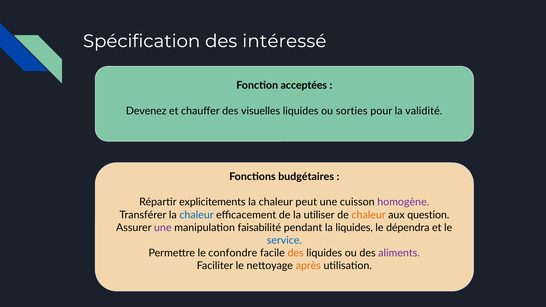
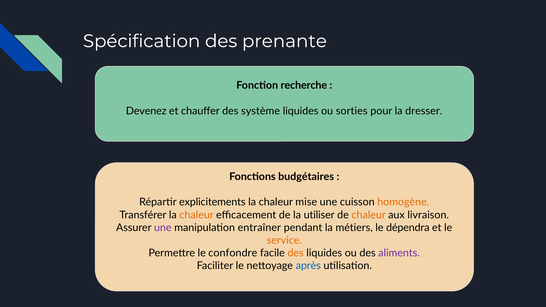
intéressé: intéressé -> prenante (284, 41)
acceptées: acceptées -> recherche (304, 85)
visuelles: visuelles -> système (261, 111)
validité: validité -> dresser (424, 111)
peut: peut -> mise (306, 202)
homogène colour: purple -> orange (403, 202)
chaleur colour: blue -> orange (197, 215)
question: question -> livraison (428, 215)
faisabilité: faisabilité -> entraîner (259, 228)
la liquides: liquides -> métiers (354, 228)
service colour: blue -> orange (284, 240)
après colour: orange -> blue (308, 266)
